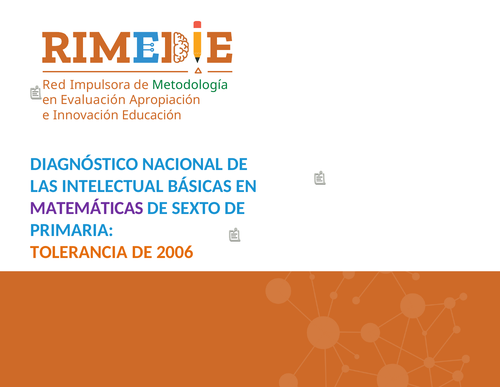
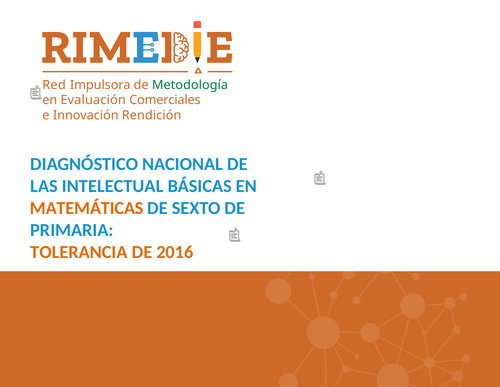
Apropiación: Apropiación -> Comerciales (165, 100)
Educación: Educación -> Rendición (152, 115)
MATEMÁTICAS colour: purple -> orange (87, 208)
2006: 2006 -> 2016 (175, 252)
